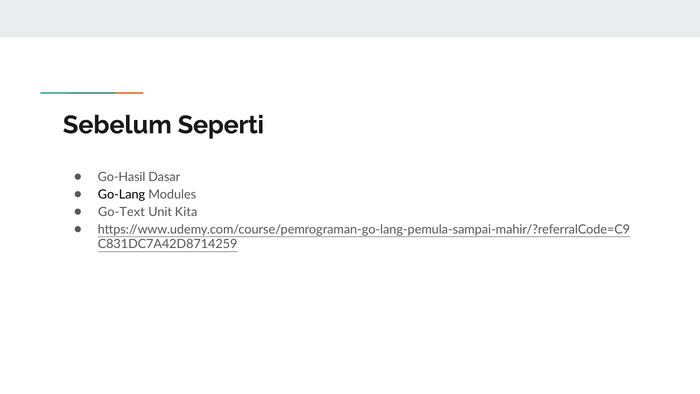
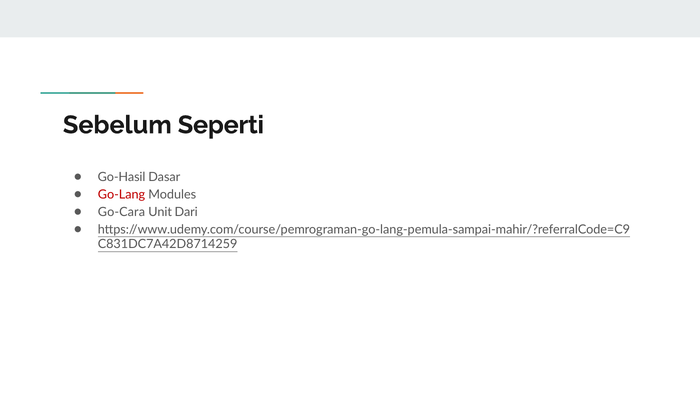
Go-Lang colour: black -> red (122, 194)
Go-Text: Go-Text -> Go-Cara (121, 212)
Kita: Kita -> Dari (186, 212)
